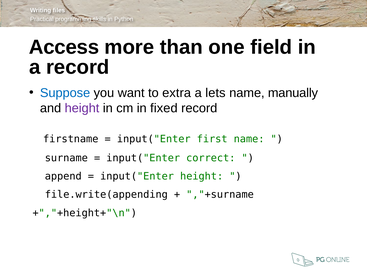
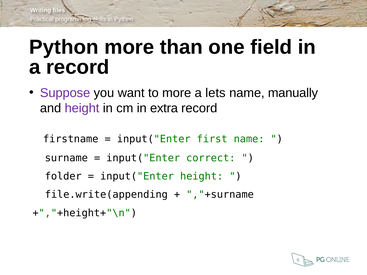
Access: Access -> Python (64, 47)
Suppose colour: blue -> purple (65, 93)
to extra: extra -> more (177, 93)
fixed: fixed -> extra (164, 108)
append: append -> folder (63, 176)
